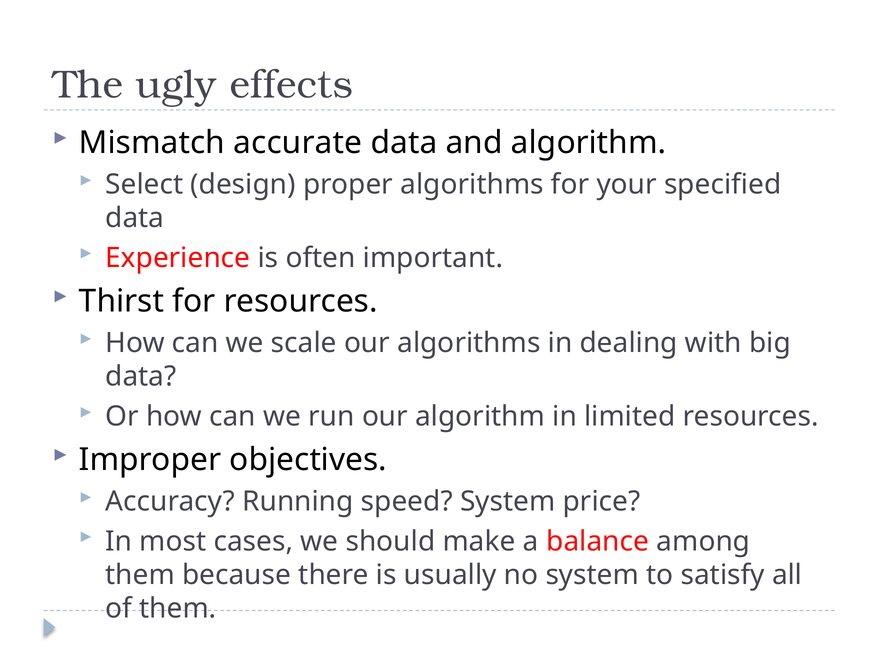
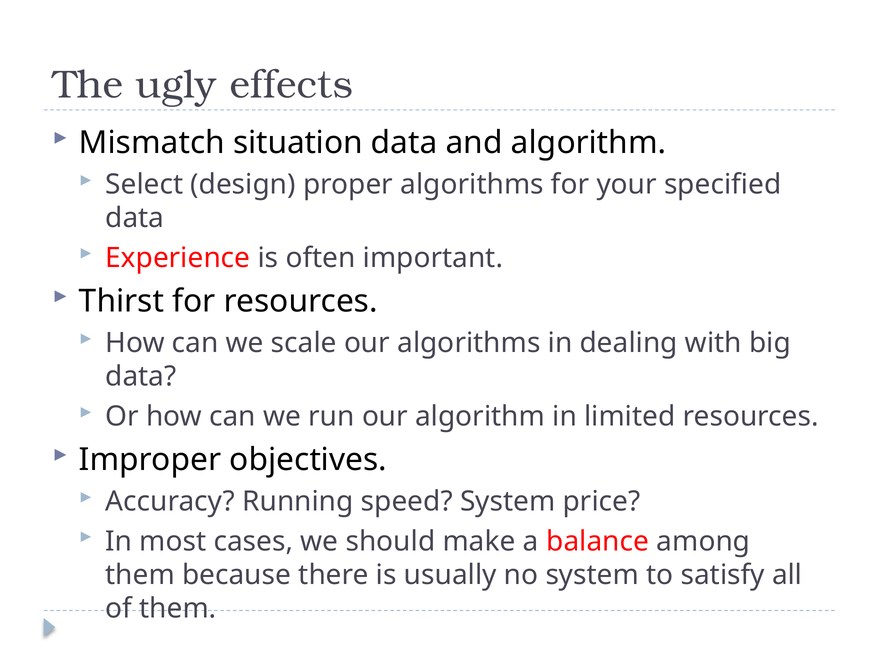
accurate: accurate -> situation (298, 143)
